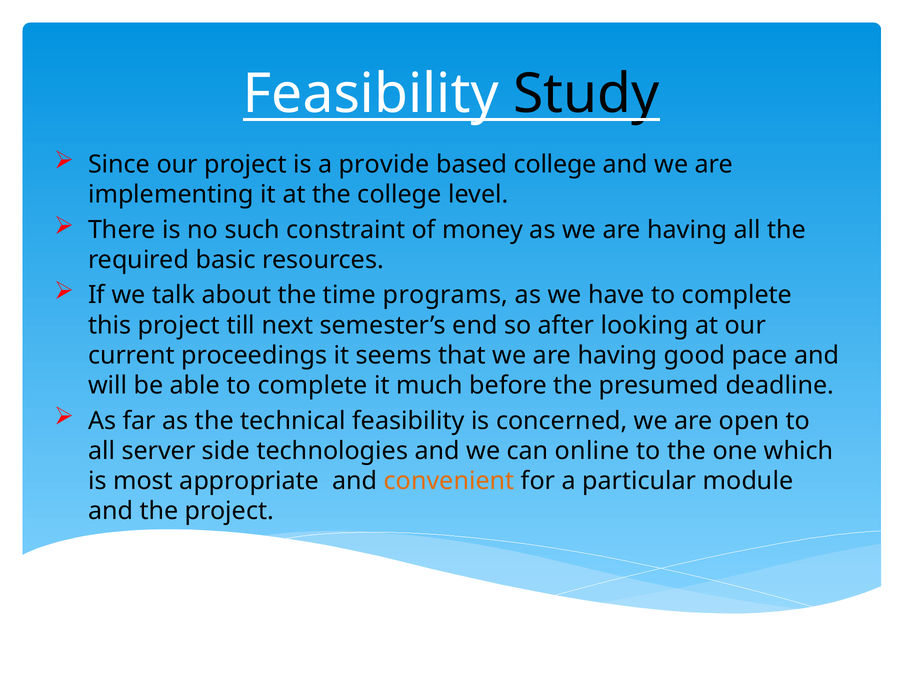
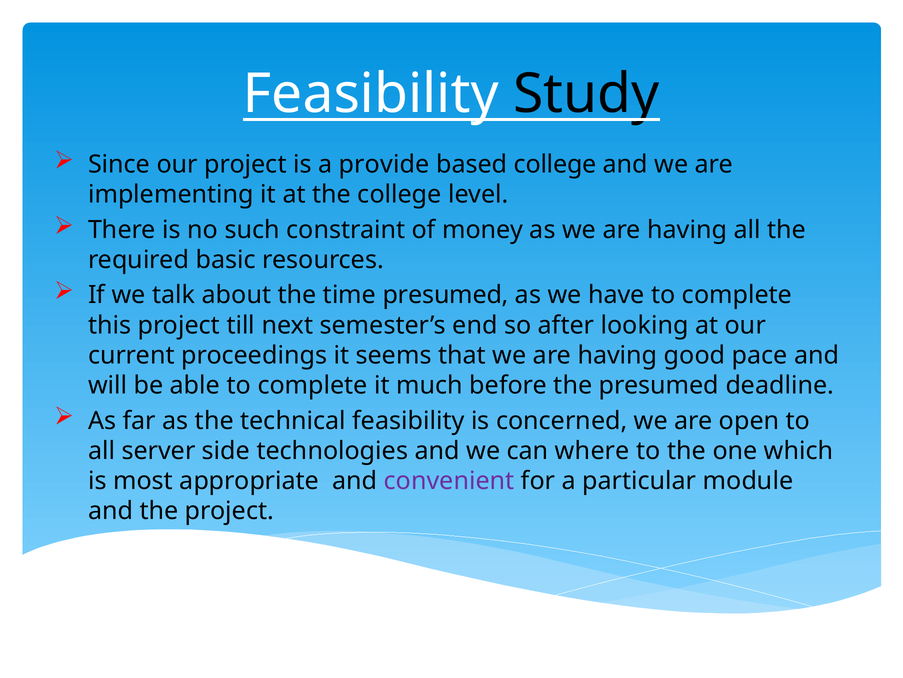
time programs: programs -> presumed (446, 295)
online: online -> where (592, 450)
convenient colour: orange -> purple (449, 480)
